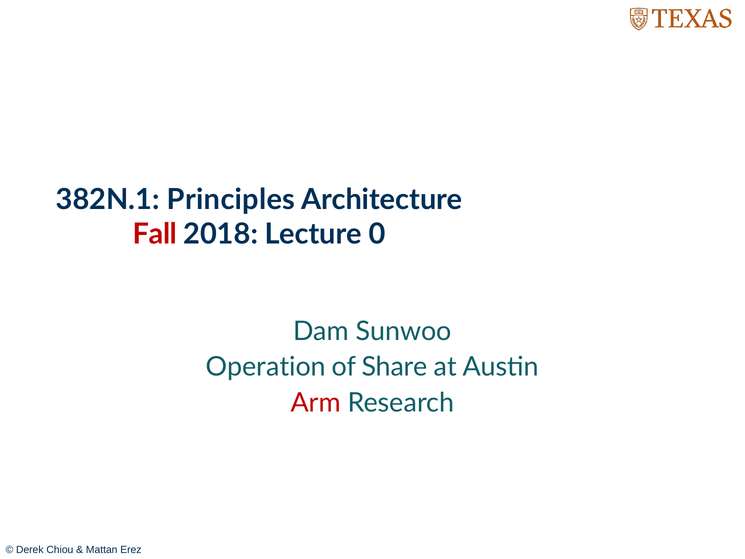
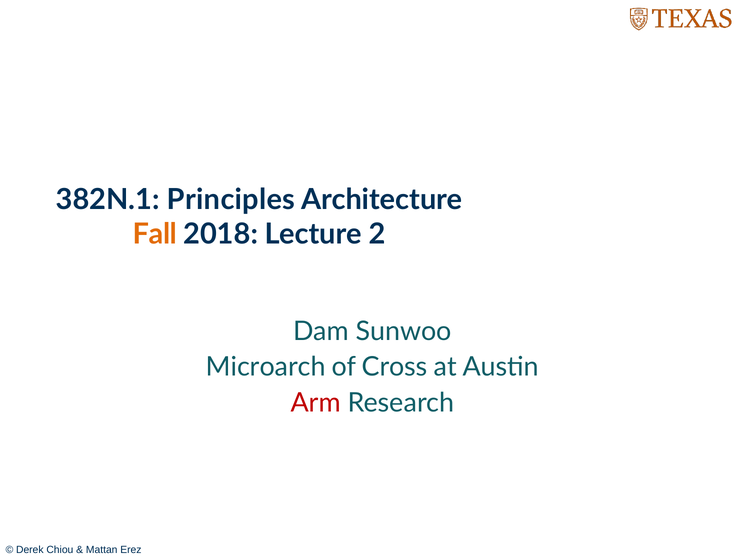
Fall colour: red -> orange (155, 234)
0: 0 -> 2 (377, 234)
Operation: Operation -> Microarch (266, 367)
Share: Share -> Cross (395, 367)
